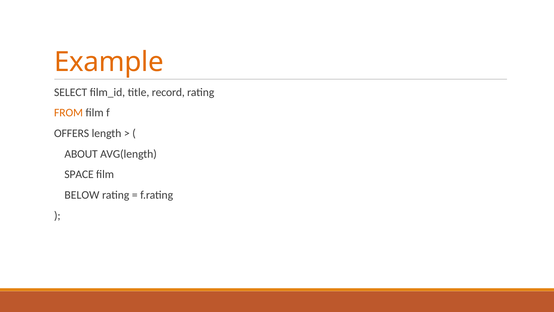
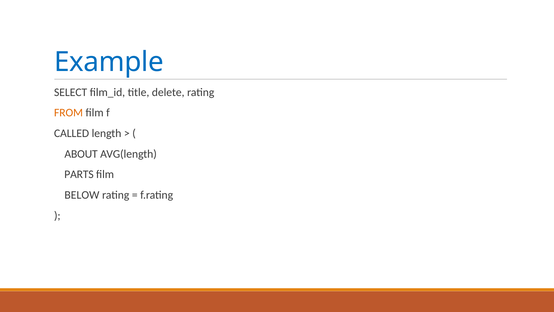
Example colour: orange -> blue (109, 62)
record: record -> delete (168, 92)
OFFERS: OFFERS -> CALLED (72, 133)
SPACE: SPACE -> PARTS (79, 174)
